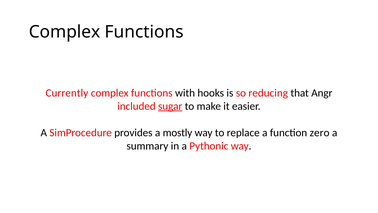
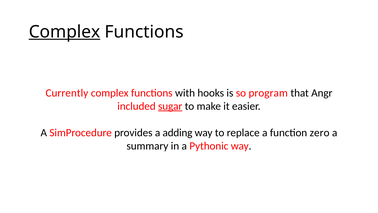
Complex underline: none -> present (65, 32)
reducing: reducing -> program (268, 93)
mostly: mostly -> adding (177, 132)
